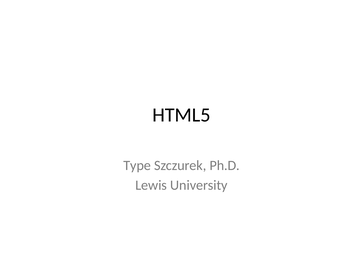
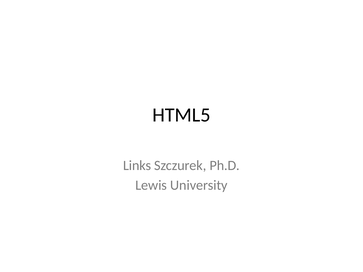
Type: Type -> Links (137, 166)
